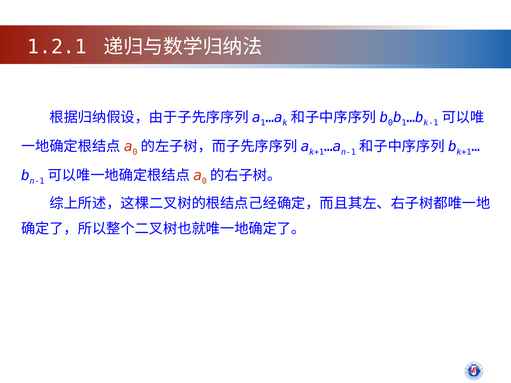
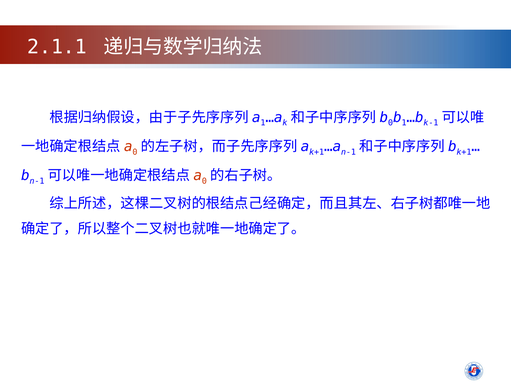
1.2.1: 1.2.1 -> 2.1.1 (57, 47)
